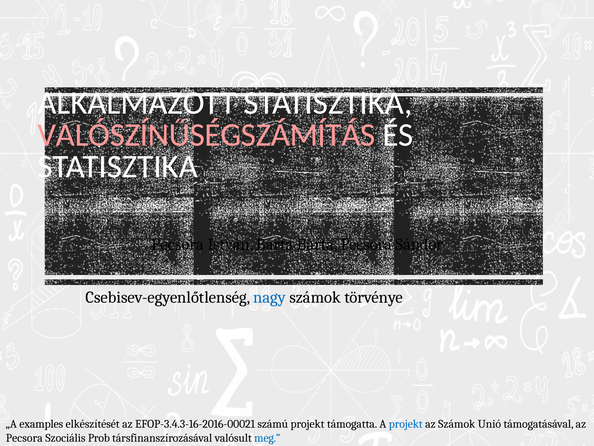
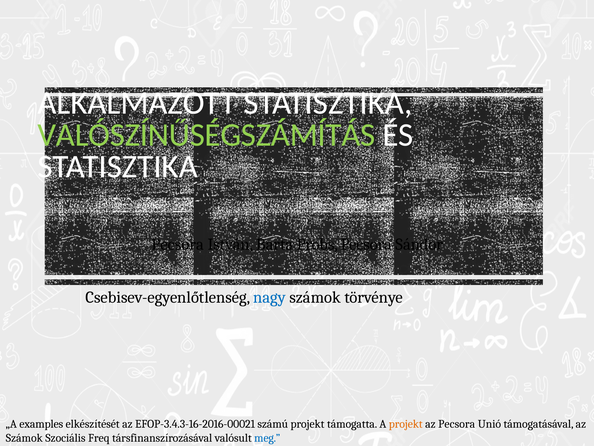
VALÓSZÍNŰSÉGSZÁMÍTÁS colour: pink -> light green (206, 135)
Barta Barta: Barta -> Probs (317, 244)
projekt colour: blue -> orange (406, 424)
az Számok: Számok -> Pecsora (457, 424)
Pecsora: Pecsora -> Számok (24, 437)
Prob: Prob -> Freq (99, 437)
